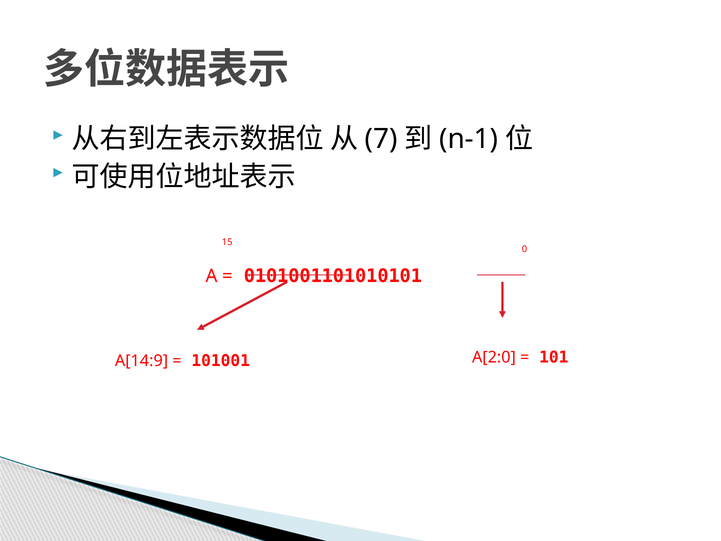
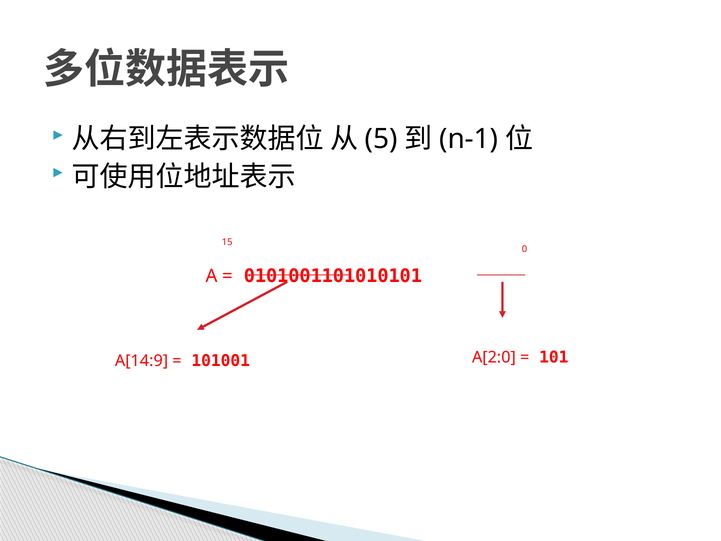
7: 7 -> 5 (381, 139)
